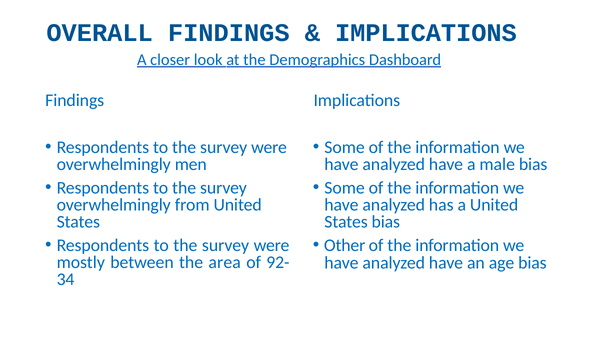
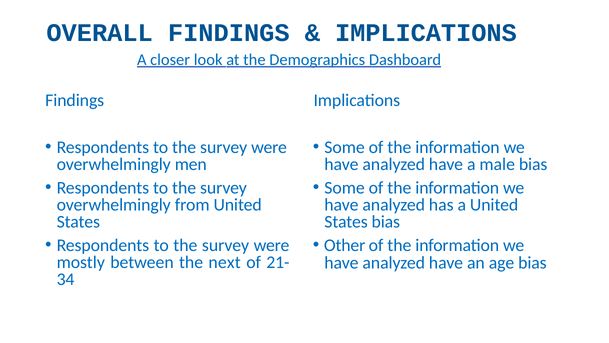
area: area -> next (225, 262)
92-: 92- -> 21- (278, 262)
